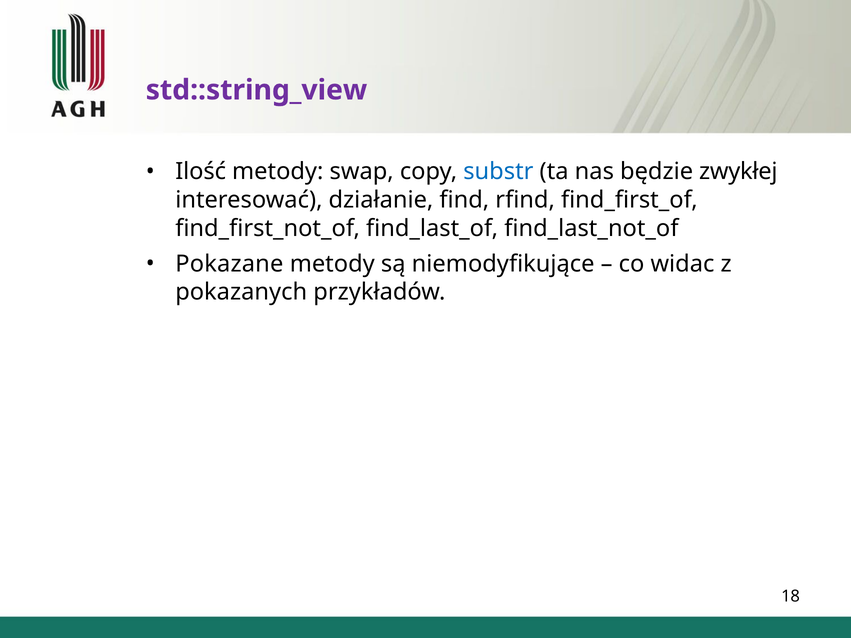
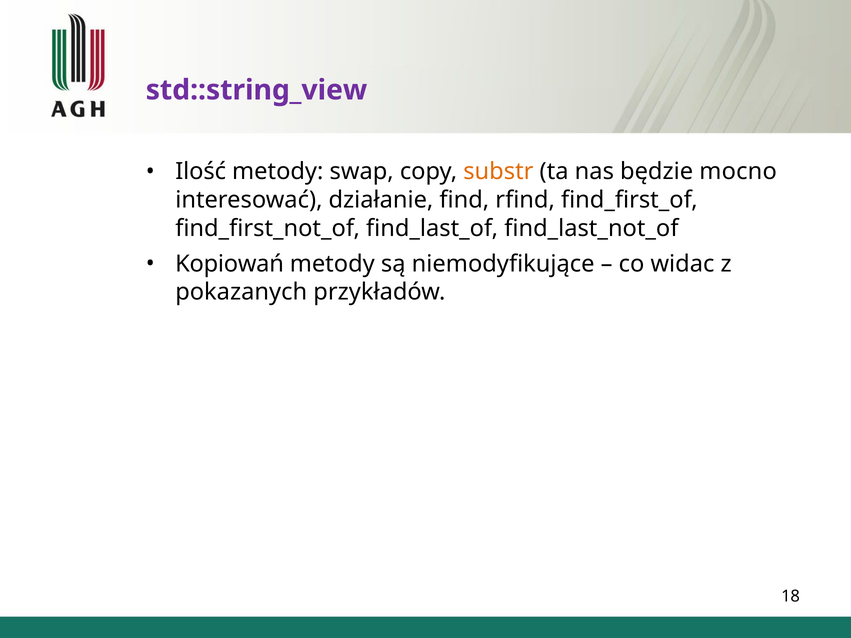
substr colour: blue -> orange (498, 172)
zwykłej: zwykłej -> mocno (738, 172)
Pokazane: Pokazane -> Kopiowań (230, 264)
